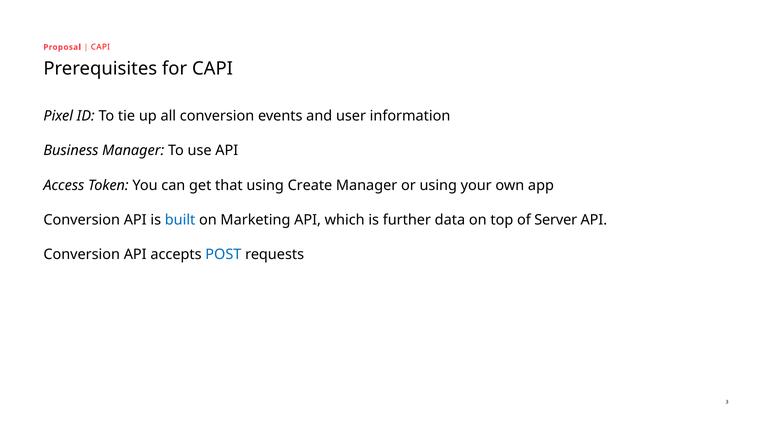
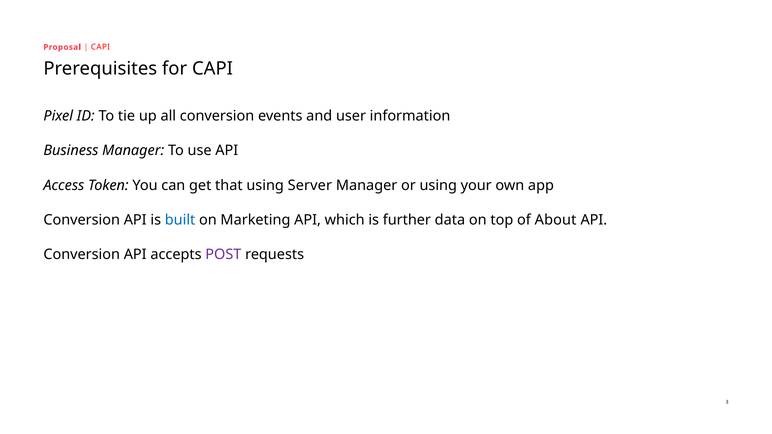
Create: Create -> Server (310, 185)
Server: Server -> About (556, 220)
POST colour: blue -> purple (223, 255)
